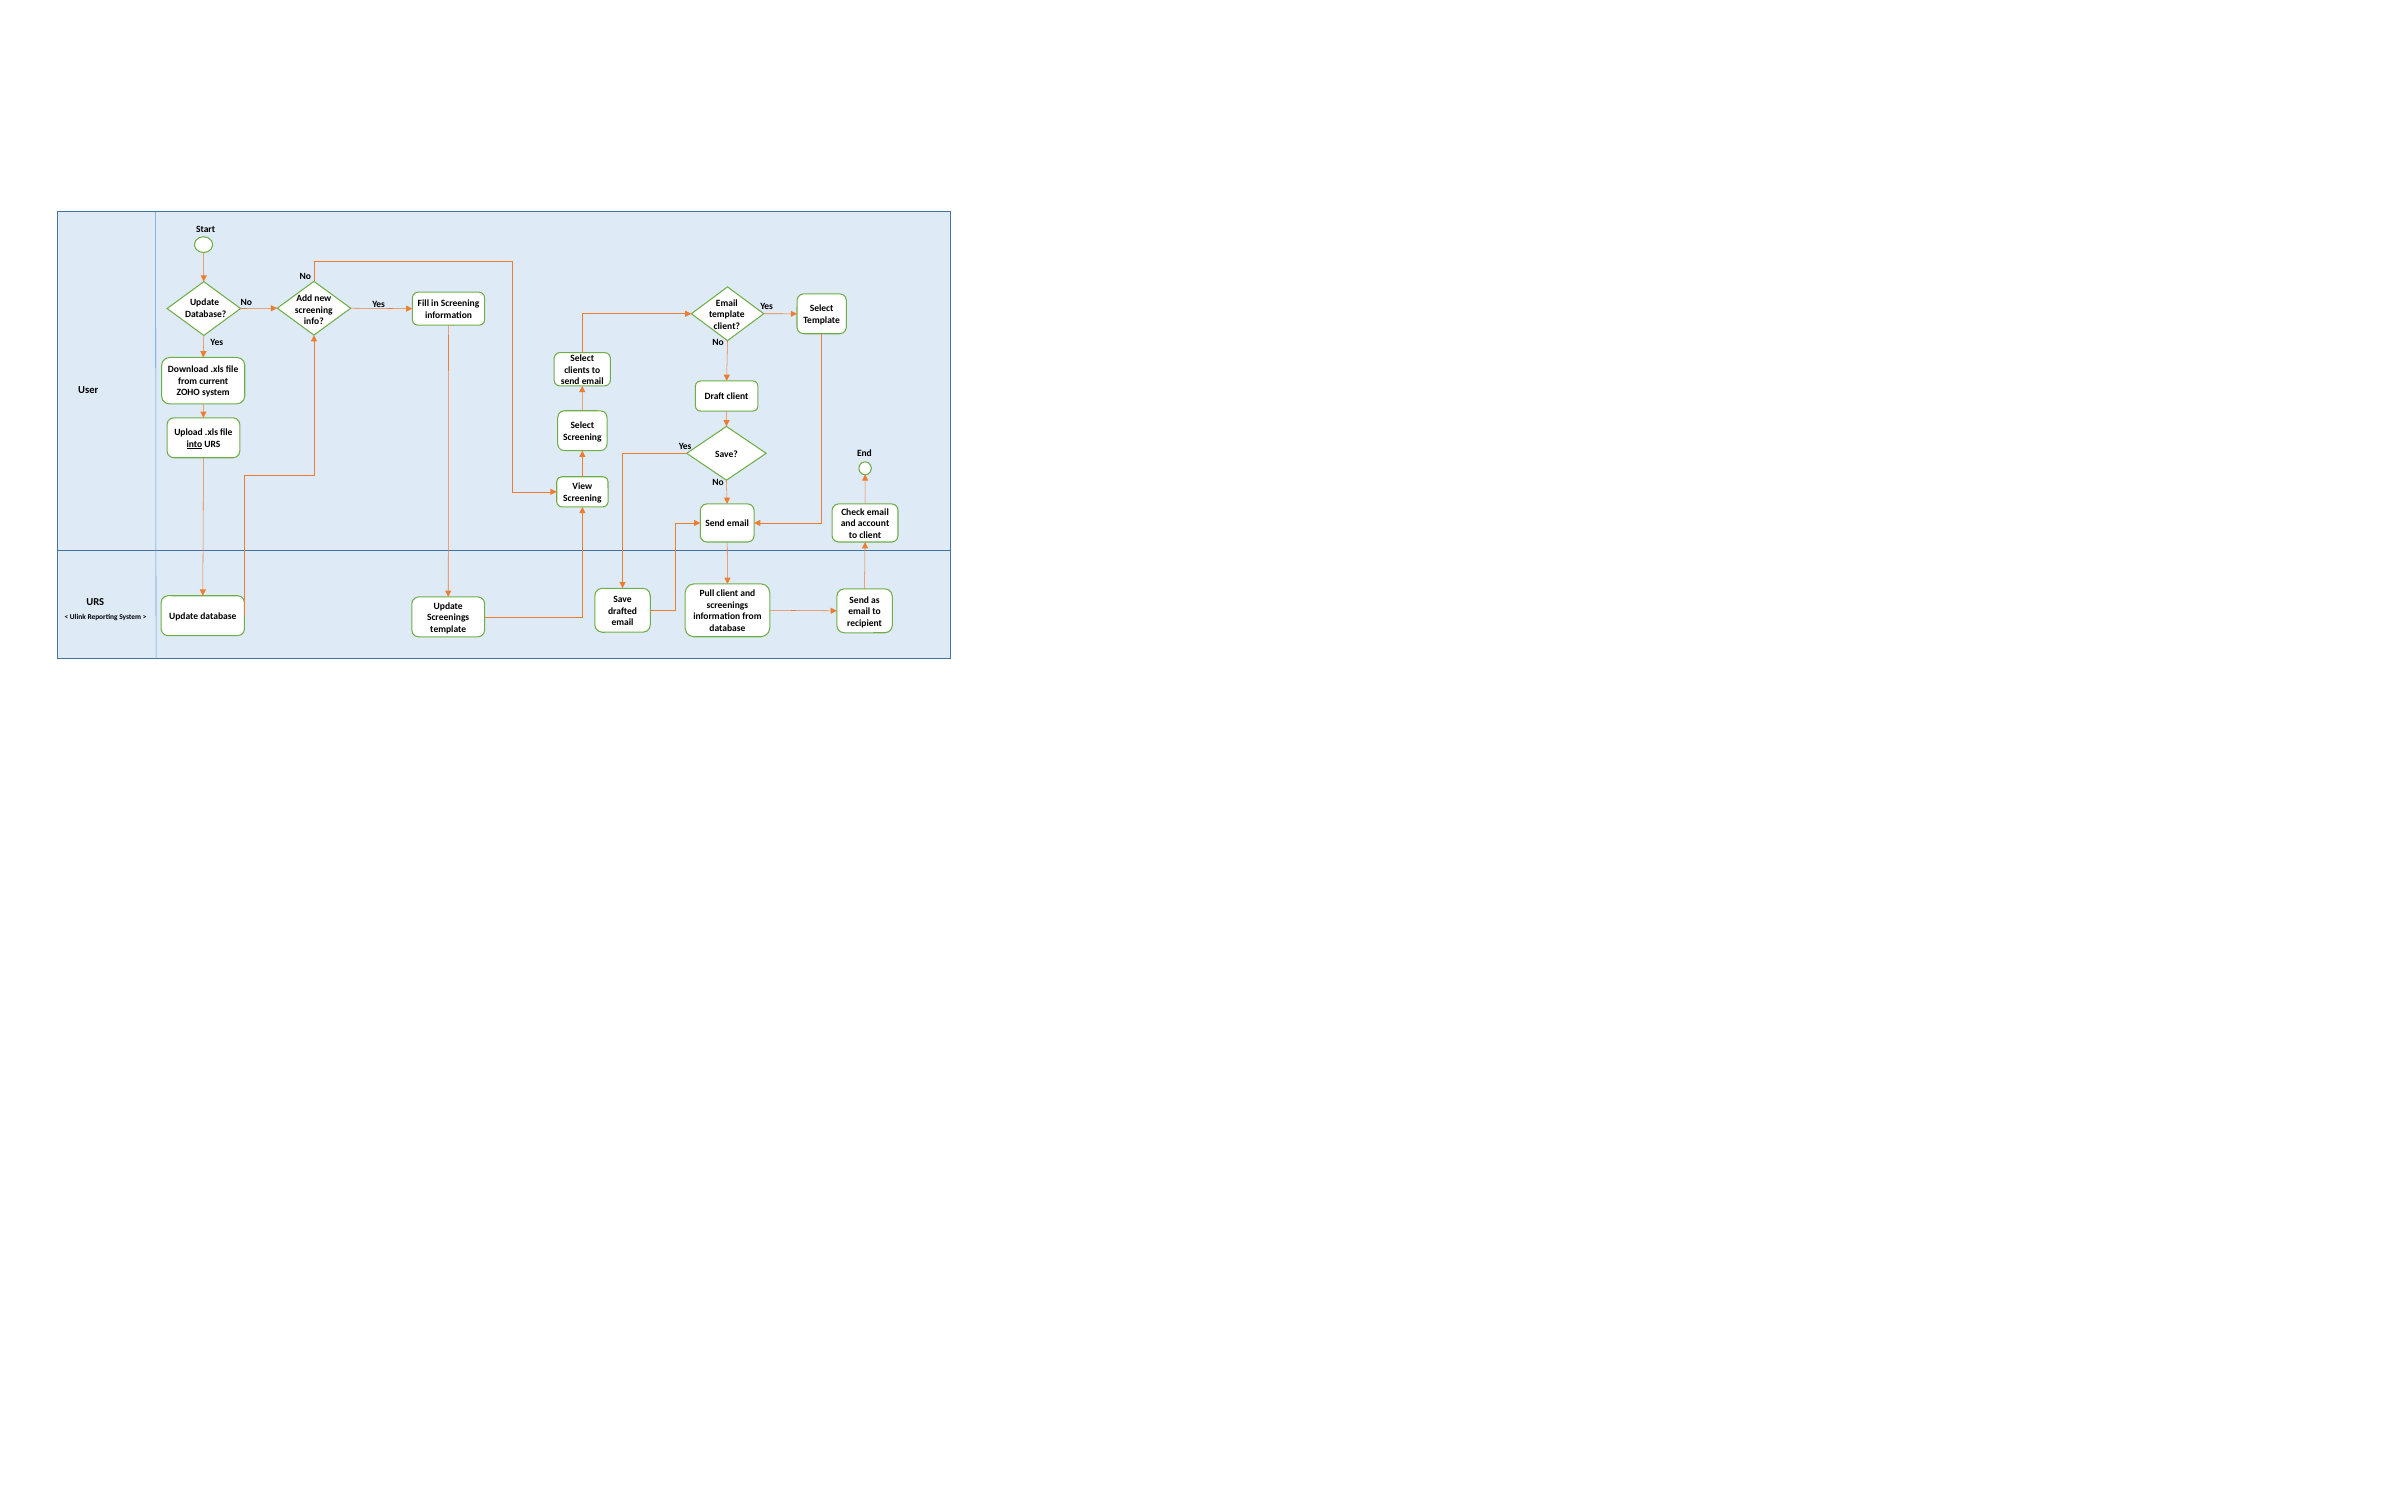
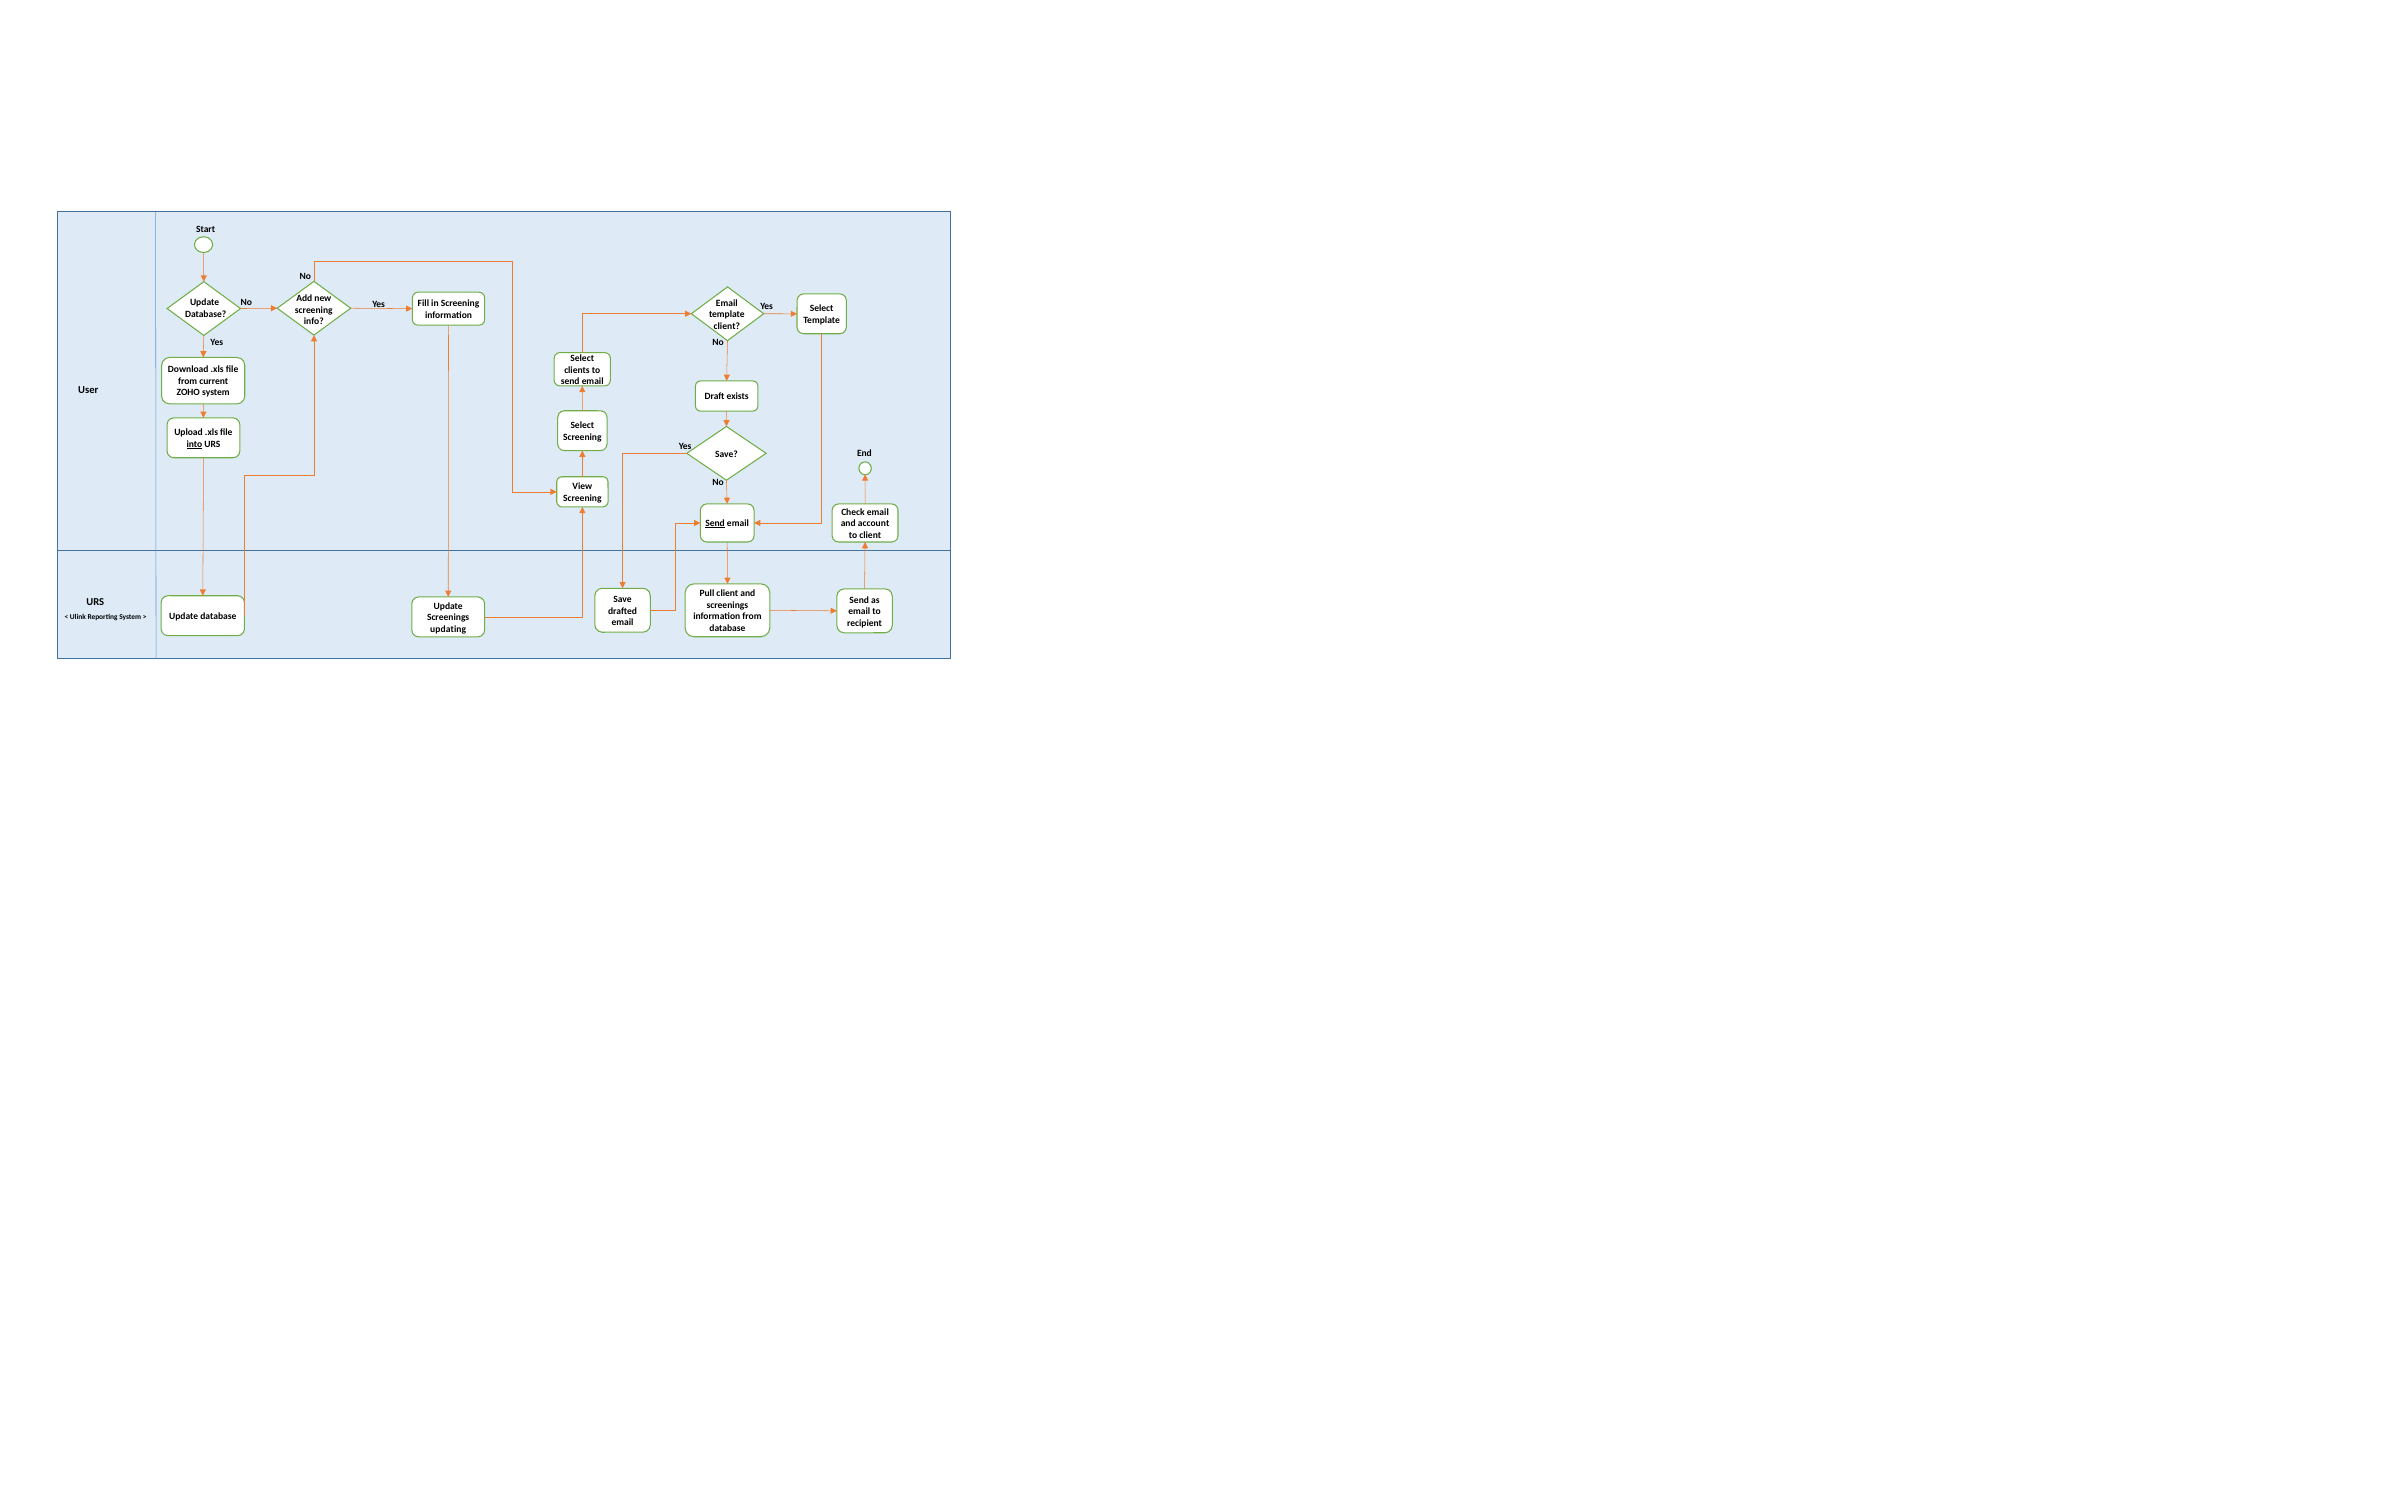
Draft client: client -> exists (738, 397)
Send underline: none -> present (715, 524)
template: template -> updating (448, 629)
